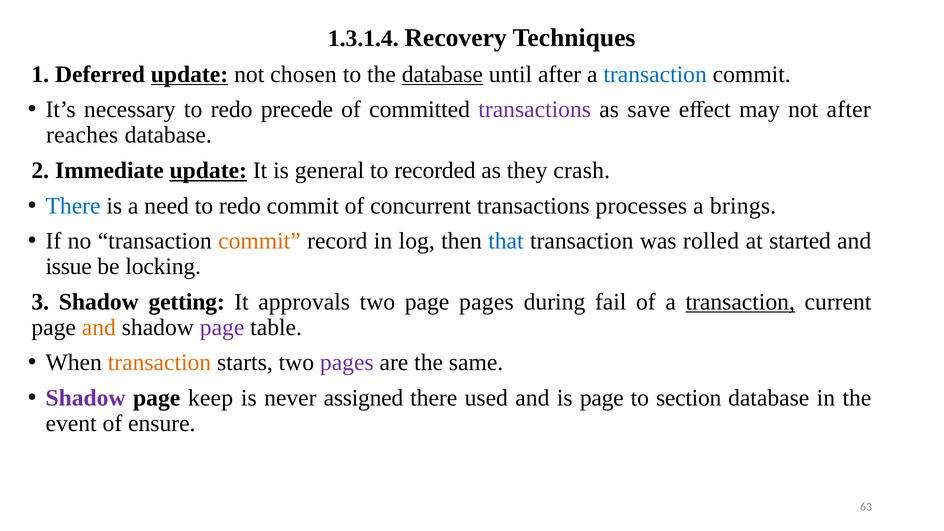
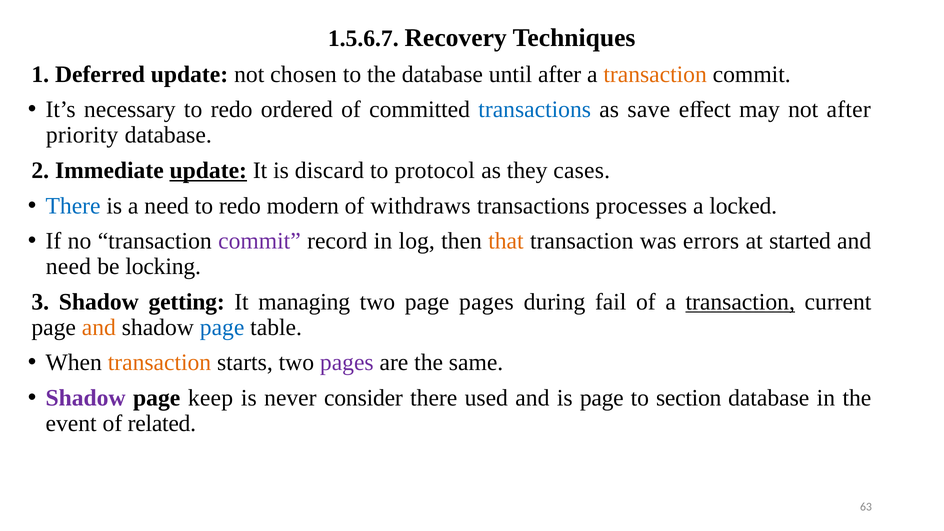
1.3.1.4: 1.3.1.4 -> 1.5.6.7 (363, 39)
update underline: present -> none (189, 74)
database underline: present -> none (442, 74)
transaction colour: blue -> orange (655, 74)
precede: precede -> ordered (297, 110)
transactions colour: purple -> blue (535, 110)
reaches: reaches -> priority (82, 135)
general: general -> discard (329, 170)
recorded: recorded -> protocol (435, 170)
crash: crash -> cases (582, 170)
redo commit: commit -> modern (303, 206)
concurrent: concurrent -> withdraws (421, 206)
brings: brings -> locked (743, 206)
commit colour: orange -> purple (259, 241)
that colour: blue -> orange (506, 241)
rolled: rolled -> errors (711, 241)
issue: issue -> need (68, 267)
approvals: approvals -> managing (304, 302)
page colour: purple -> blue (222, 327)
assigned: assigned -> consider (363, 398)
ensure: ensure -> related (162, 423)
